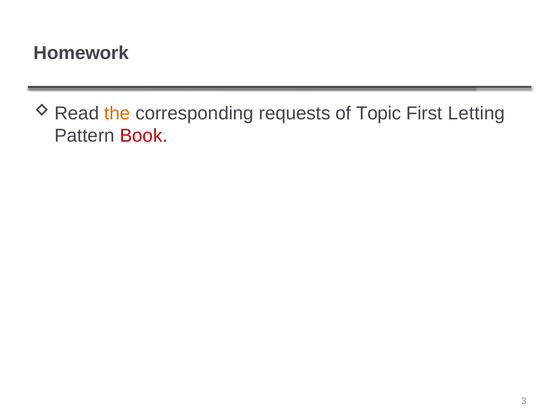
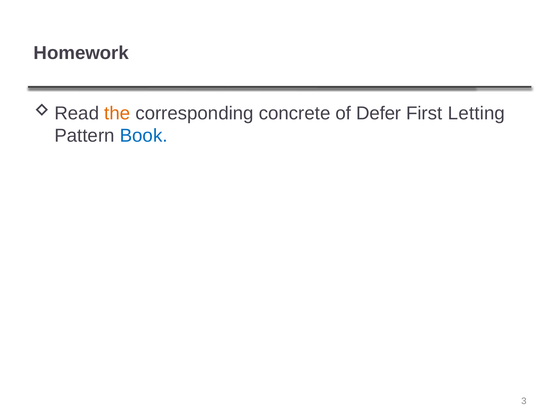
requests: requests -> concrete (295, 113)
Topic: Topic -> Defer (379, 113)
Book colour: red -> blue (144, 136)
